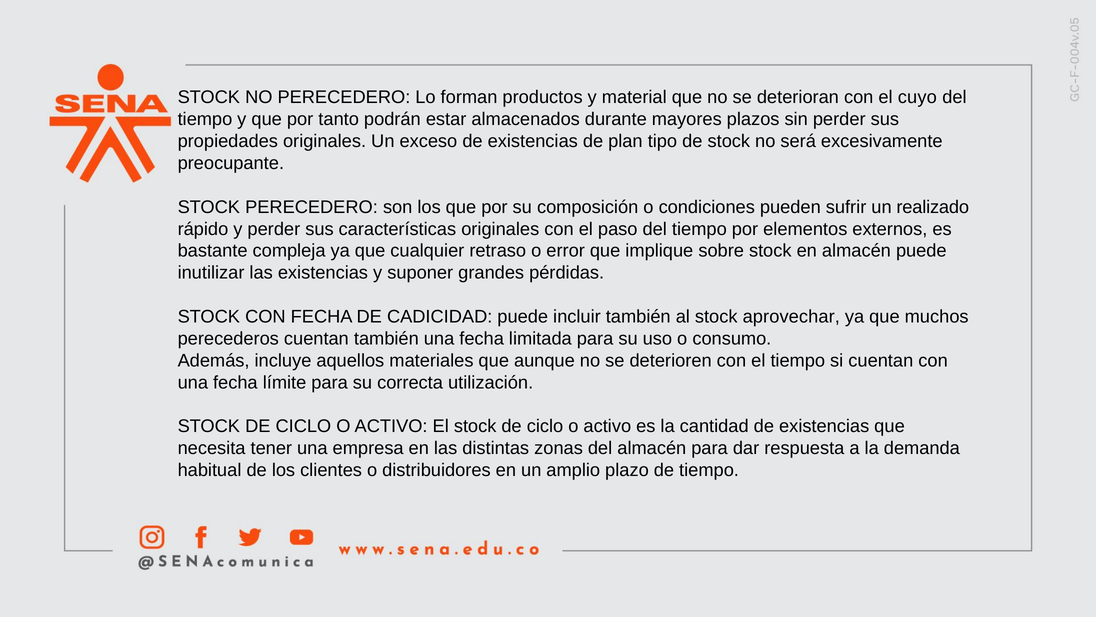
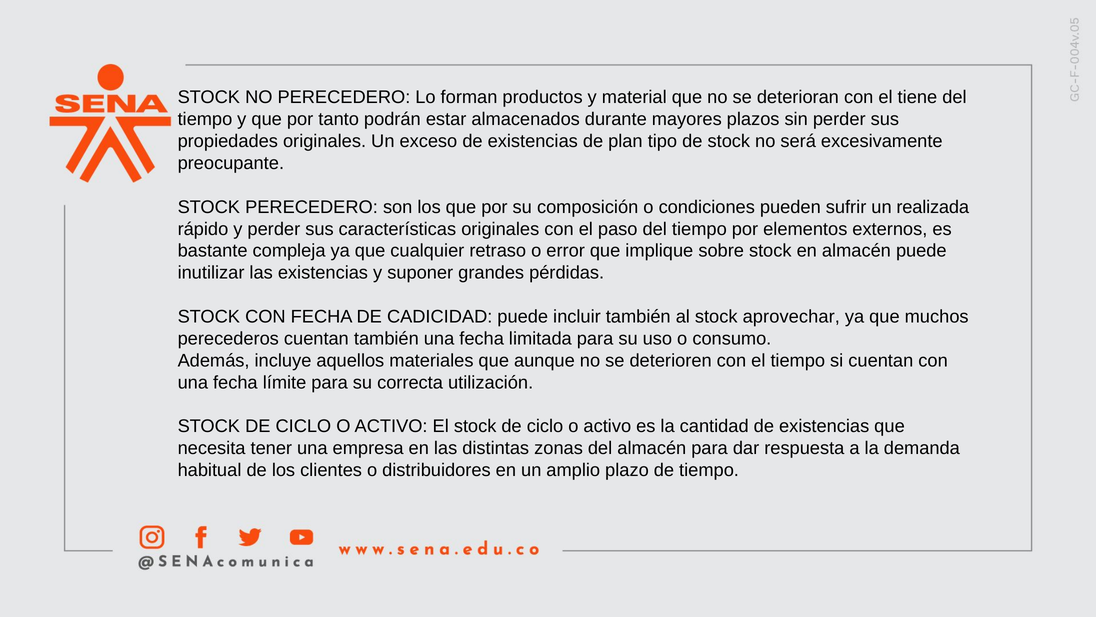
cuyo: cuyo -> tiene (917, 97)
realizado: realizado -> realizada (933, 207)
